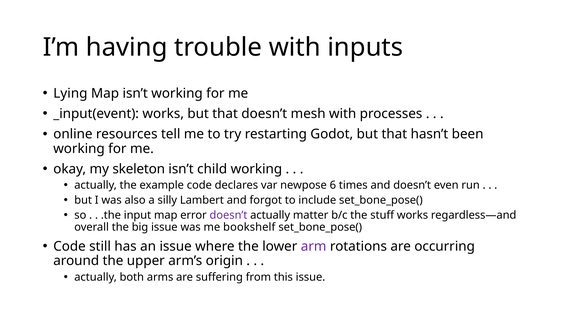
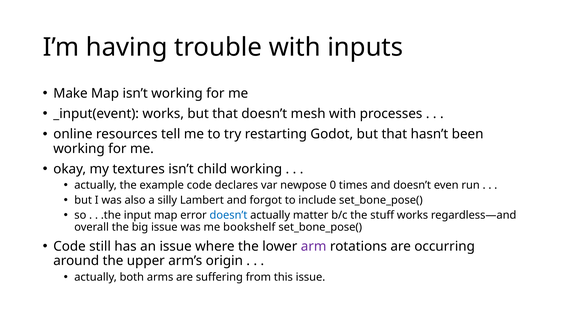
Lying: Lying -> Make (70, 93)
skeleton: skeleton -> textures (139, 169)
6: 6 -> 0 (333, 185)
doesn’t colour: purple -> blue (228, 215)
